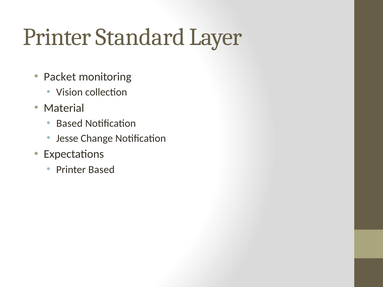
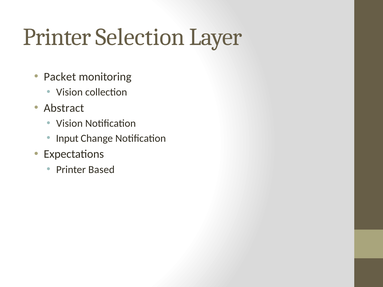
Standard: Standard -> Selection (140, 37)
Material: Material -> Abstract (64, 108)
Based: Based -> Vision (69, 124)
Jesse: Jesse -> Input (67, 138)
